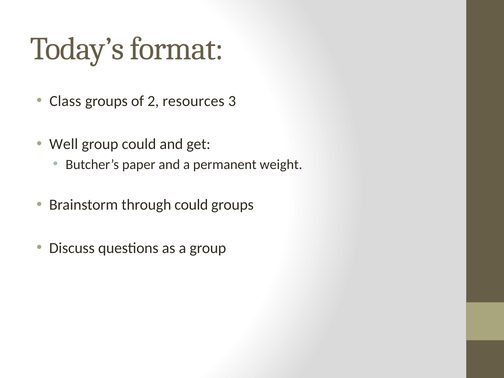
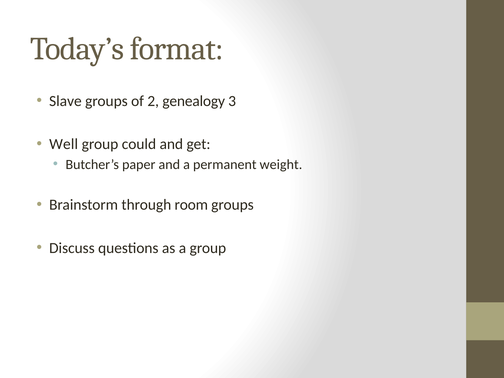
Class: Class -> Slave (65, 101)
resources: resources -> genealogy (194, 101)
through could: could -> room (191, 205)
